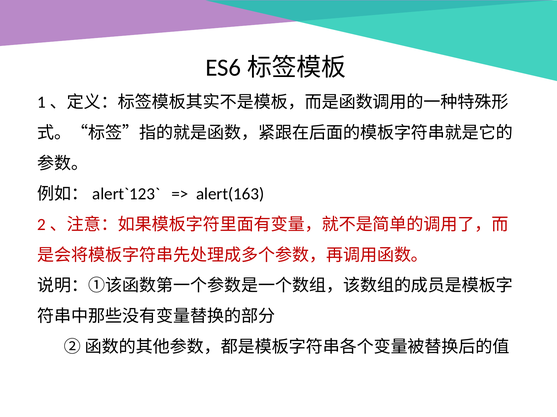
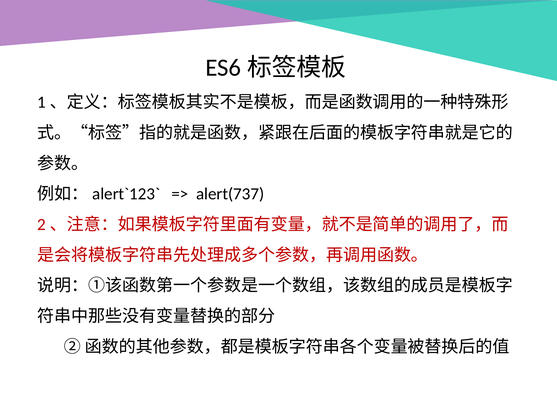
alert(163: alert(163 -> alert(737 (230, 194)
